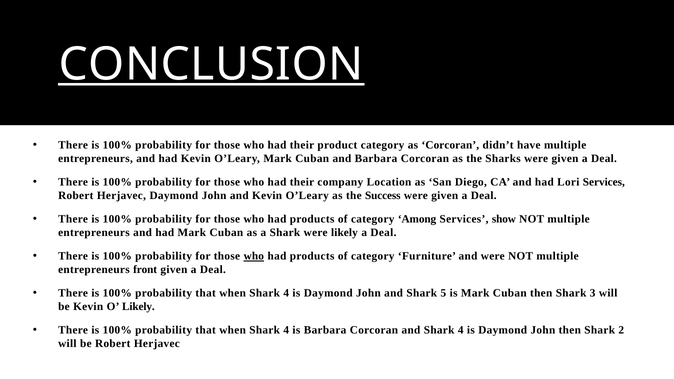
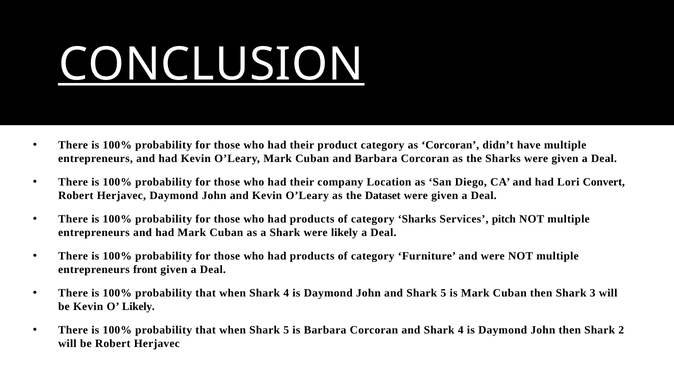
Lori Services: Services -> Convert (604, 182)
Success: Success -> Dataset (383, 196)
category Among: Among -> Sharks (417, 219)
show: show -> pitch (504, 219)
who underline: present -> none (254, 256)
4: 4 -> 5 (286, 330)
